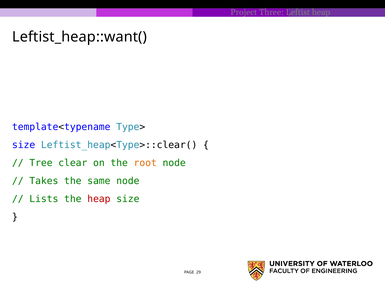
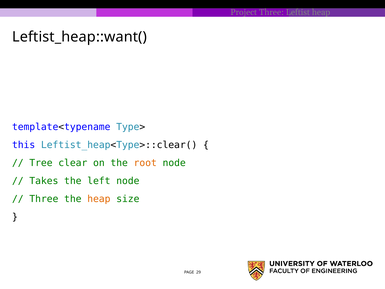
size: size -> this (24, 145)
same: same -> left (99, 181)
Lists: Lists -> Three (44, 199)
heap colour: red -> orange (99, 199)
